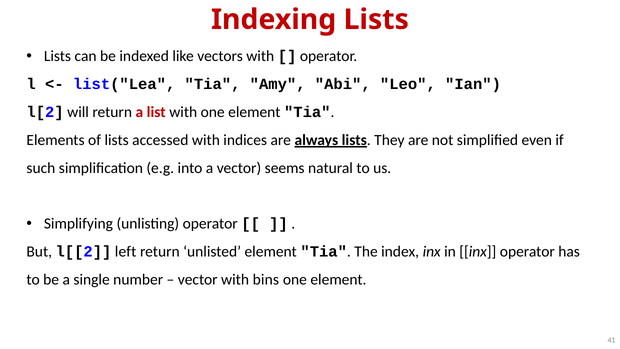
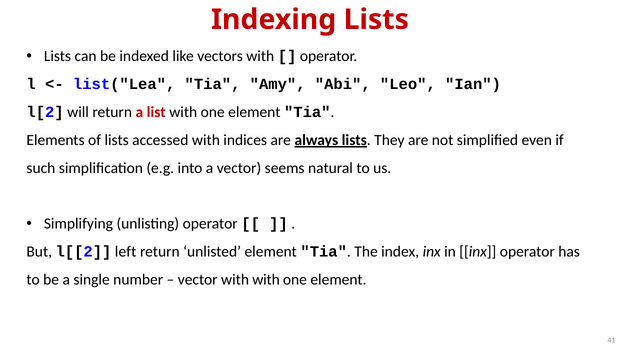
with bins: bins -> with (266, 279)
